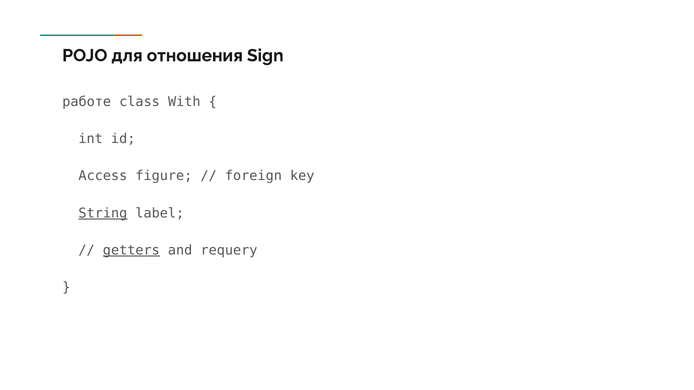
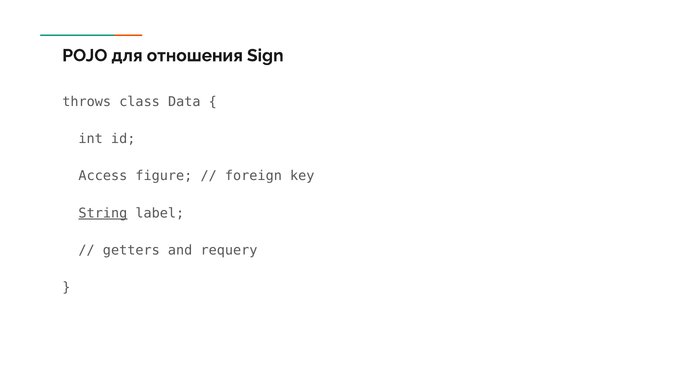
работе: работе -> throws (87, 102)
With: With -> Data (184, 102)
getters underline: present -> none (131, 251)
